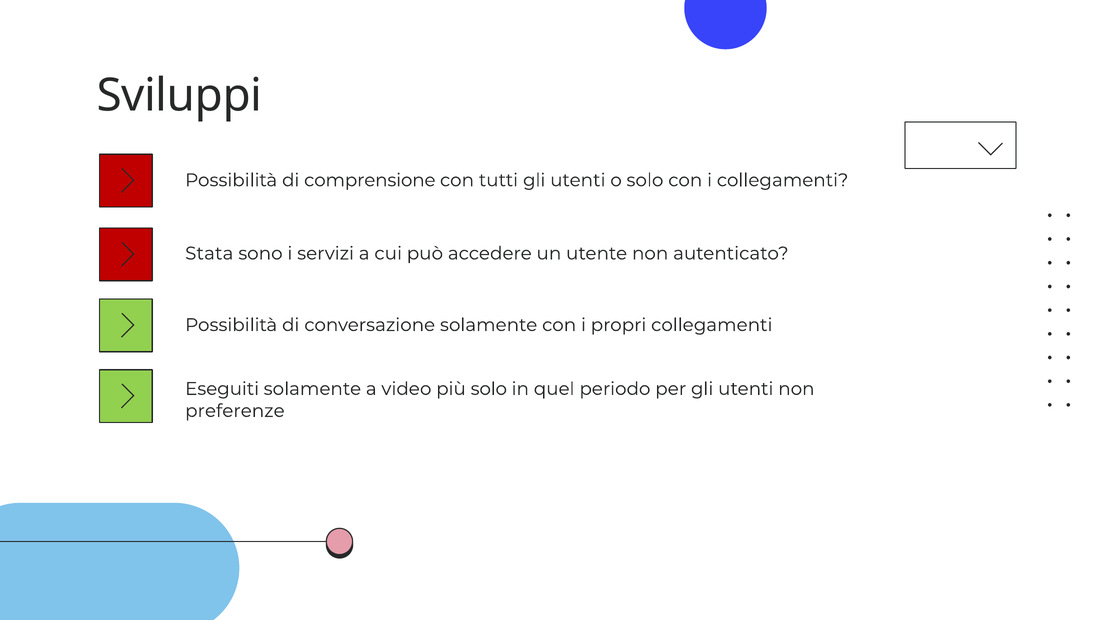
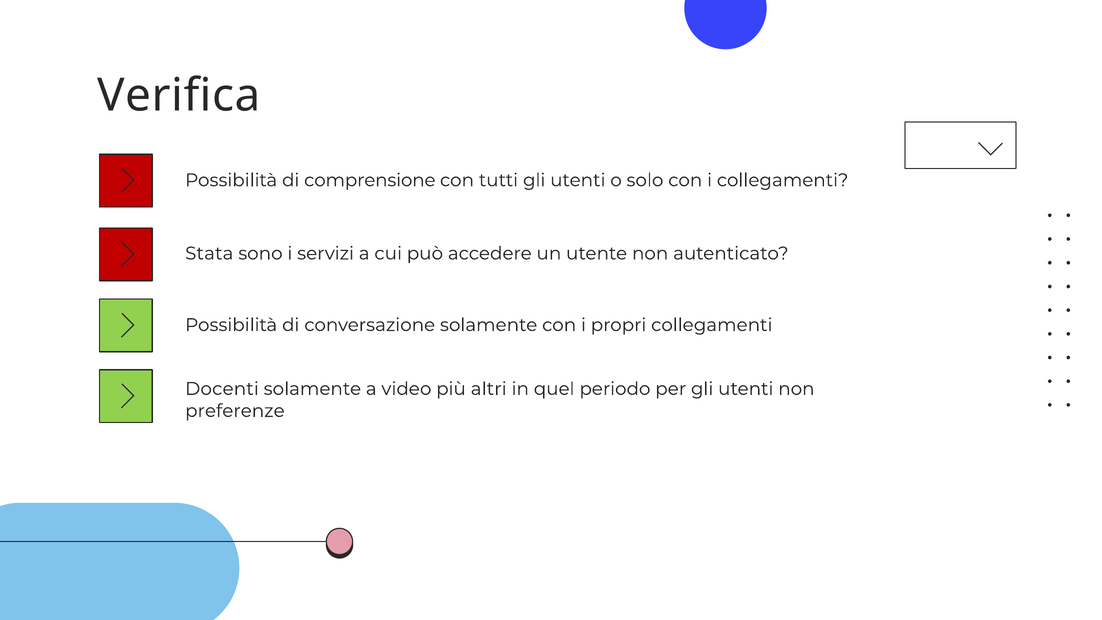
Sviluppi: Sviluppi -> Verifica (179, 95)
Eseguiti: Eseguiti -> Docenti (222, 389)
più solo: solo -> altri (489, 389)
